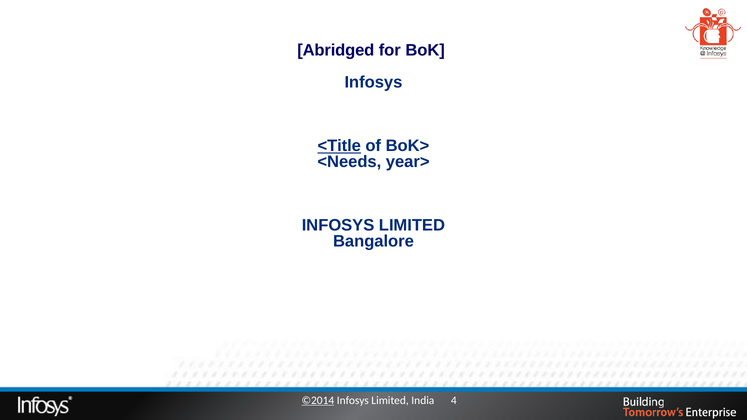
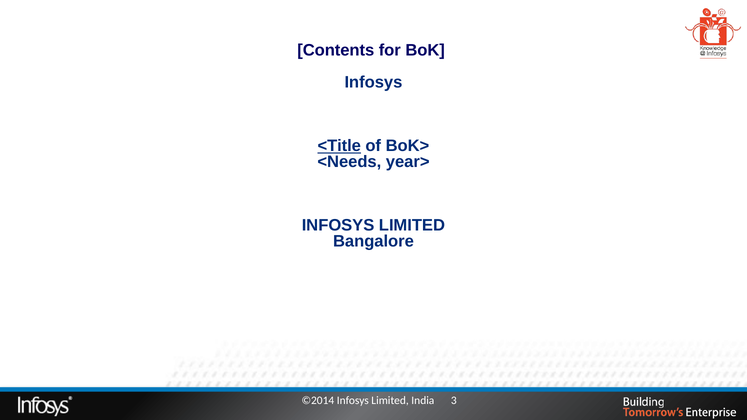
Abridged: Abridged -> Contents (336, 50)
©2014 underline: present -> none (318, 400)
4: 4 -> 3 (454, 400)
